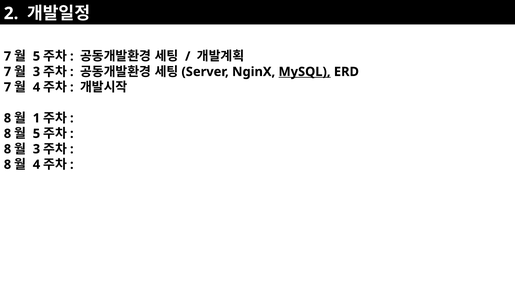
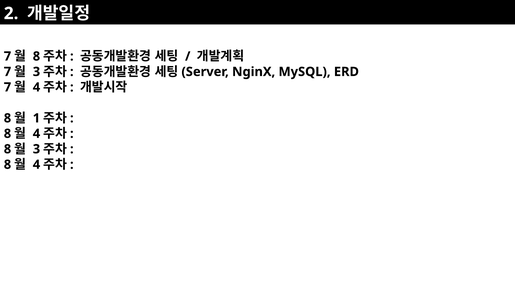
5: 5 -> 8 (36, 56)
MySQL underline: present -> none (305, 72)
5: 5 -> 4 (36, 133)
